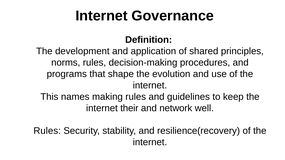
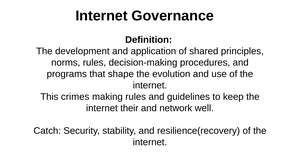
names: names -> crimes (75, 97)
Rules: Rules -> Catch (47, 131)
